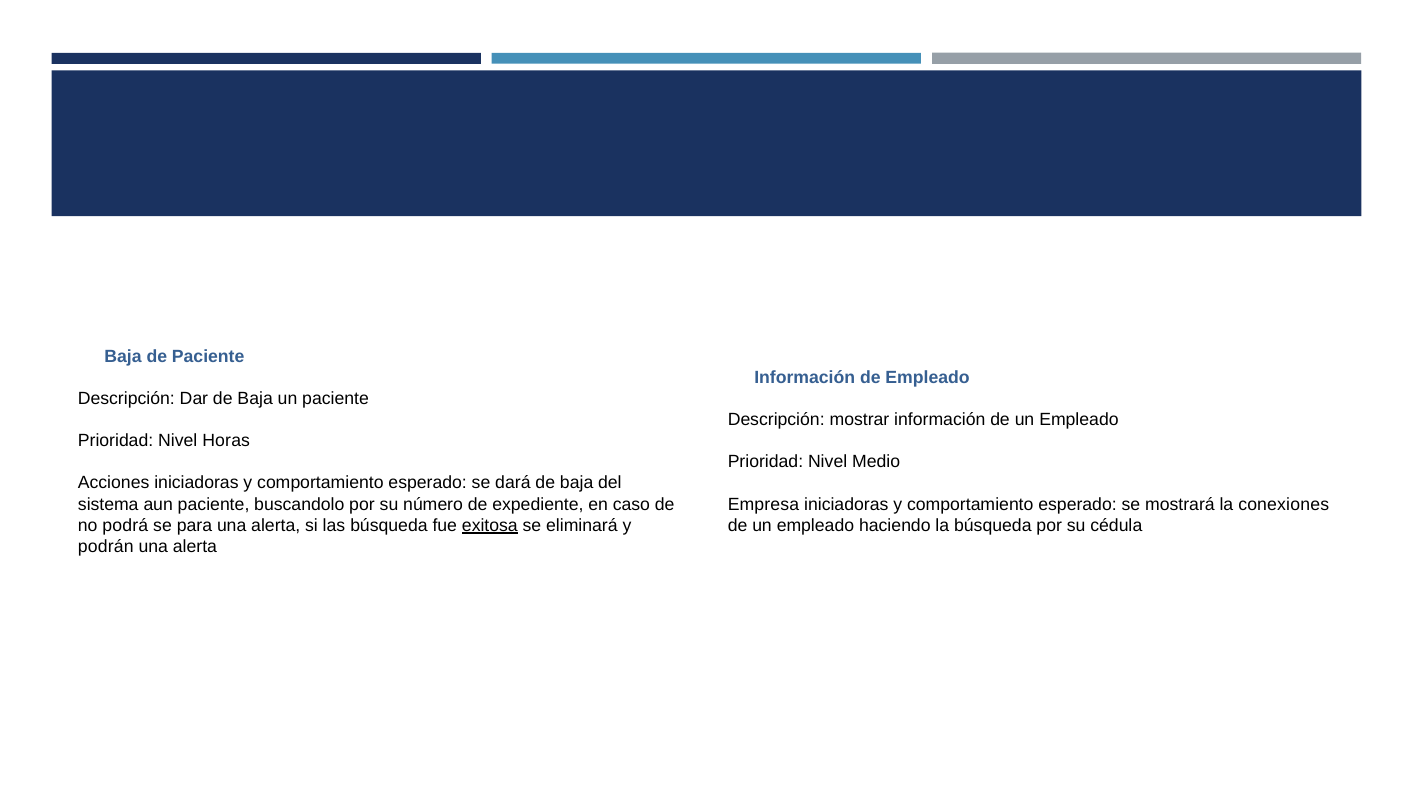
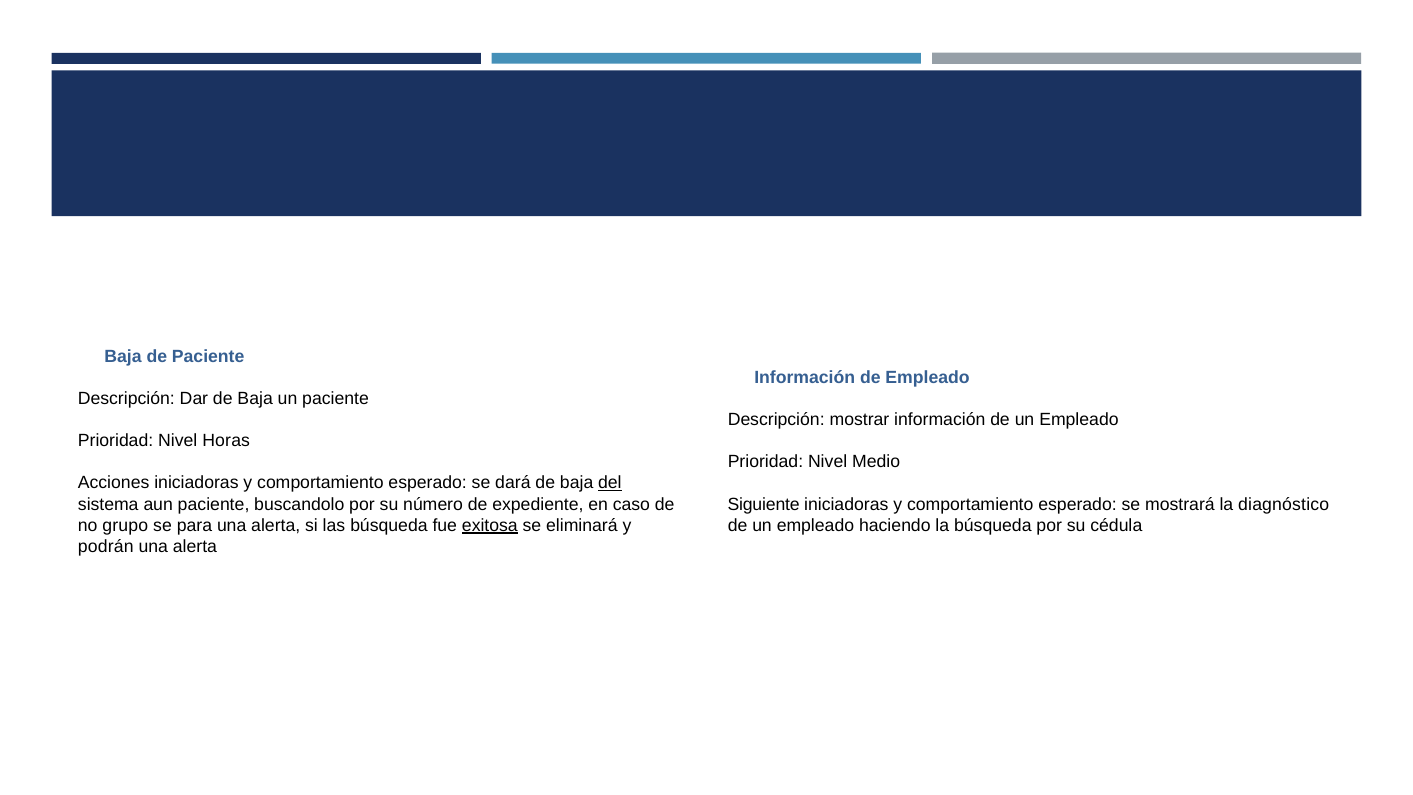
del underline: none -> present (610, 483)
Empresa: Empresa -> Siguiente (764, 504)
conexiones: conexiones -> diagnóstico (1284, 504)
podrá: podrá -> grupo (125, 525)
